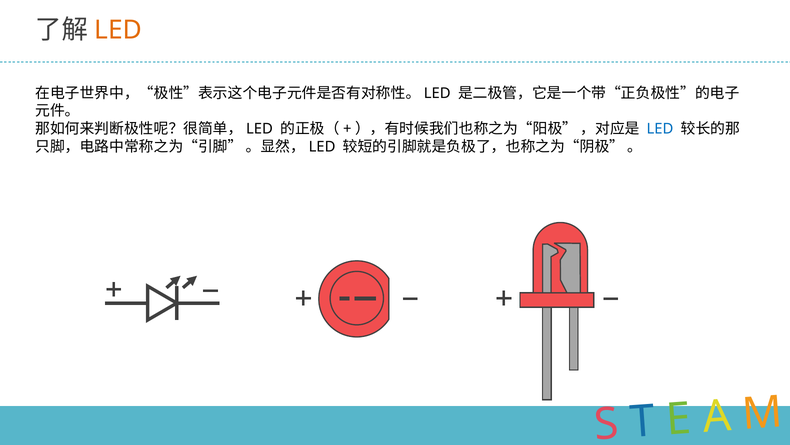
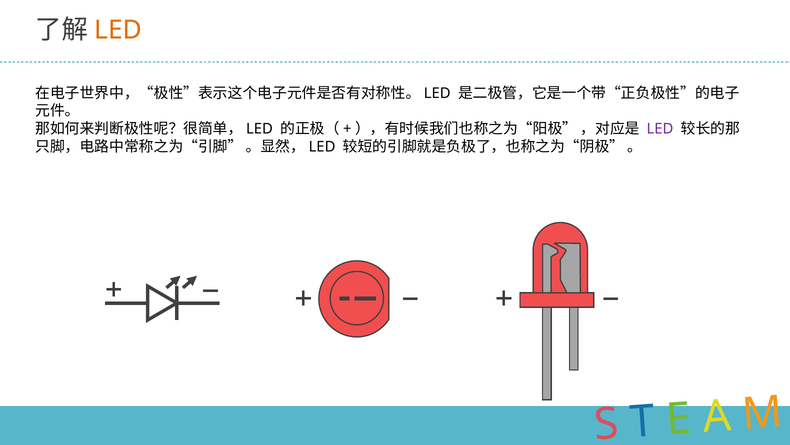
LED colour: blue -> purple (660, 129)
